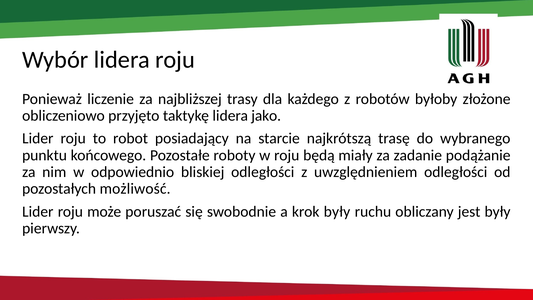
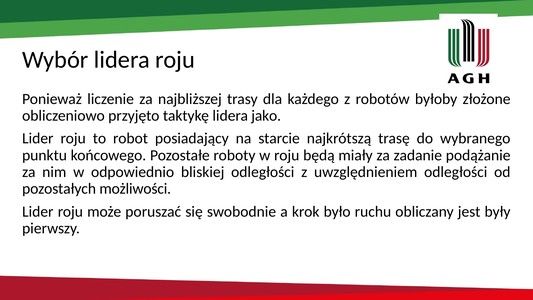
możliwość: możliwość -> możliwości (135, 189)
krok były: były -> było (337, 211)
